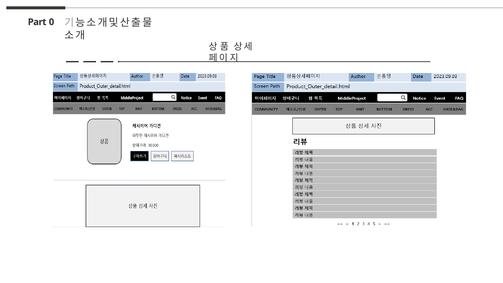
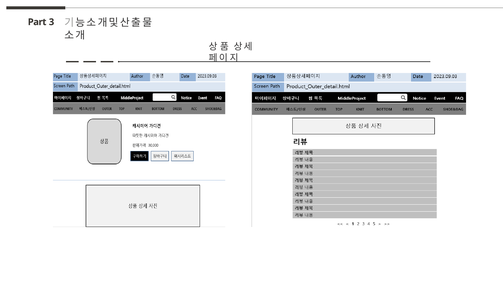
0: 0 -> 3 (52, 22)
